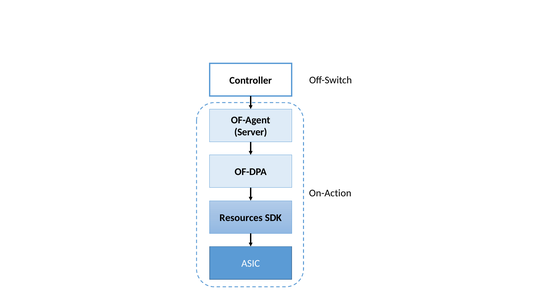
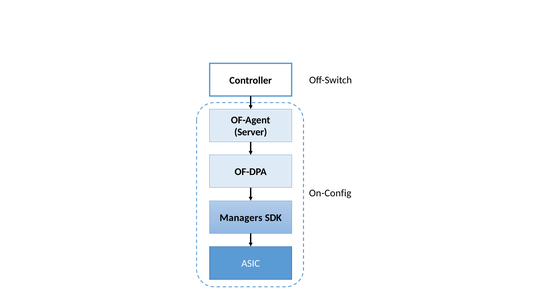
On-Action: On-Action -> On-Config (330, 193)
Resources: Resources -> Managers (241, 218)
